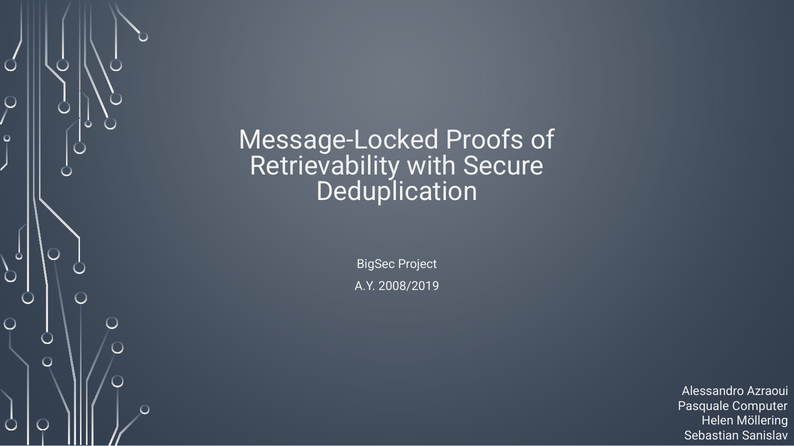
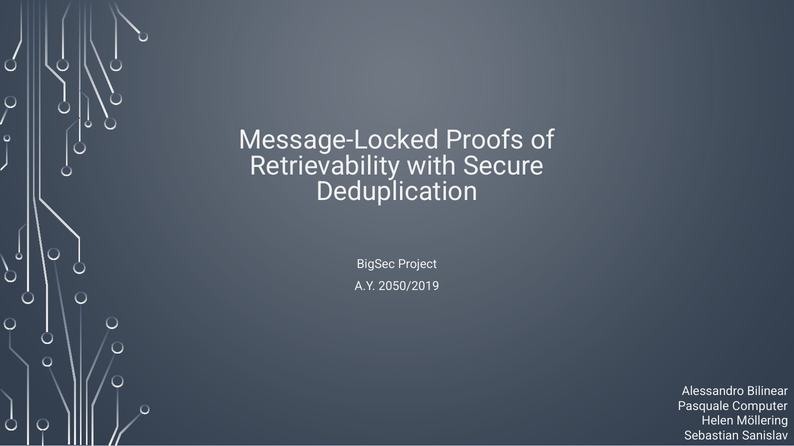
2008/2019: 2008/2019 -> 2050/2019 (409, 286)
Azraoui: Azraoui -> Bilinear (768, 392)
